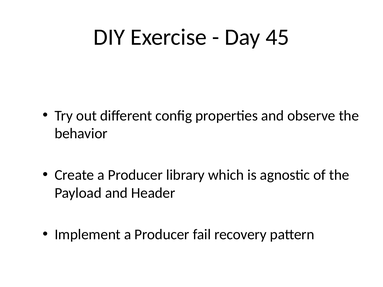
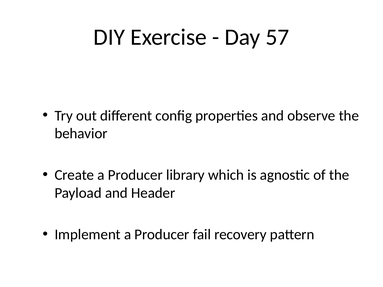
45: 45 -> 57 (277, 37)
